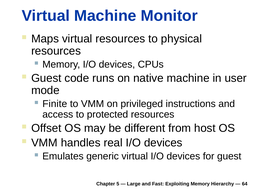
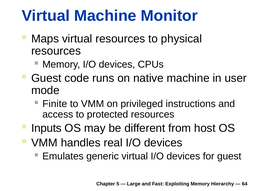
Offset: Offset -> Inputs (46, 128)
